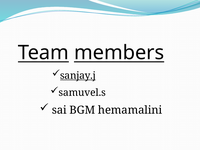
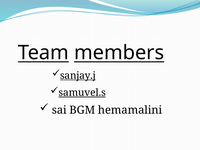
samuvel.s underline: none -> present (82, 93)
